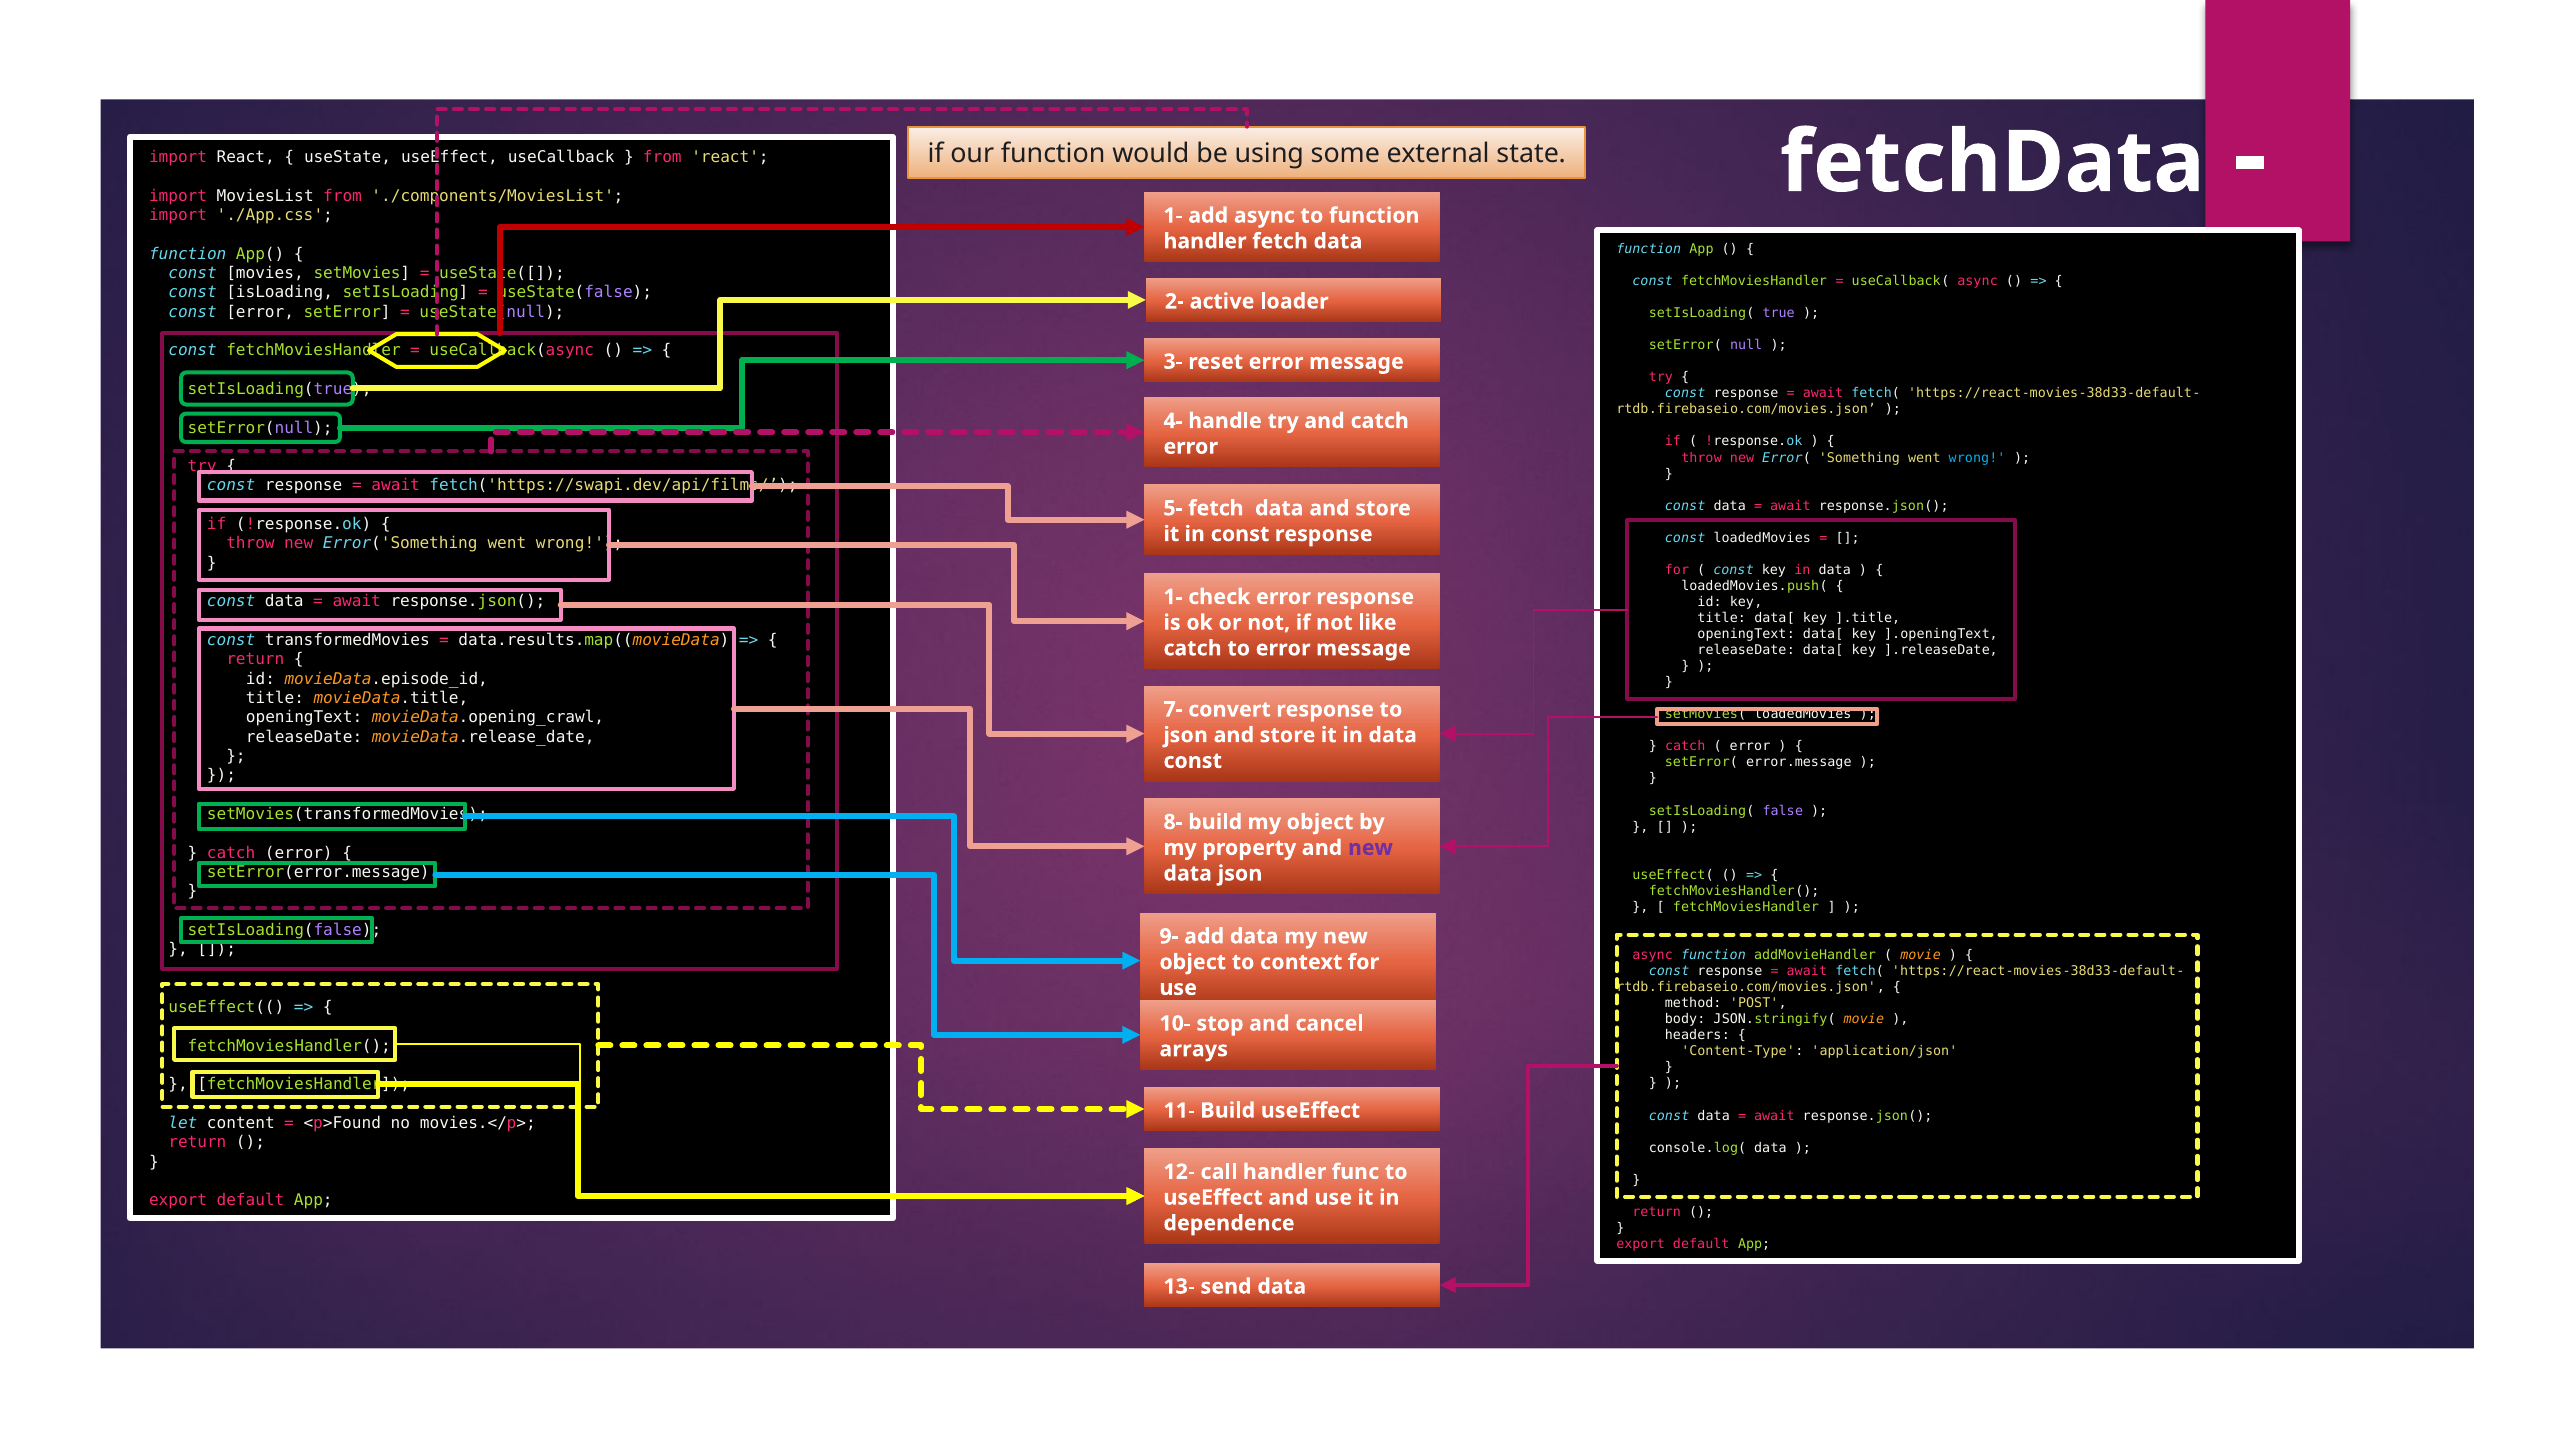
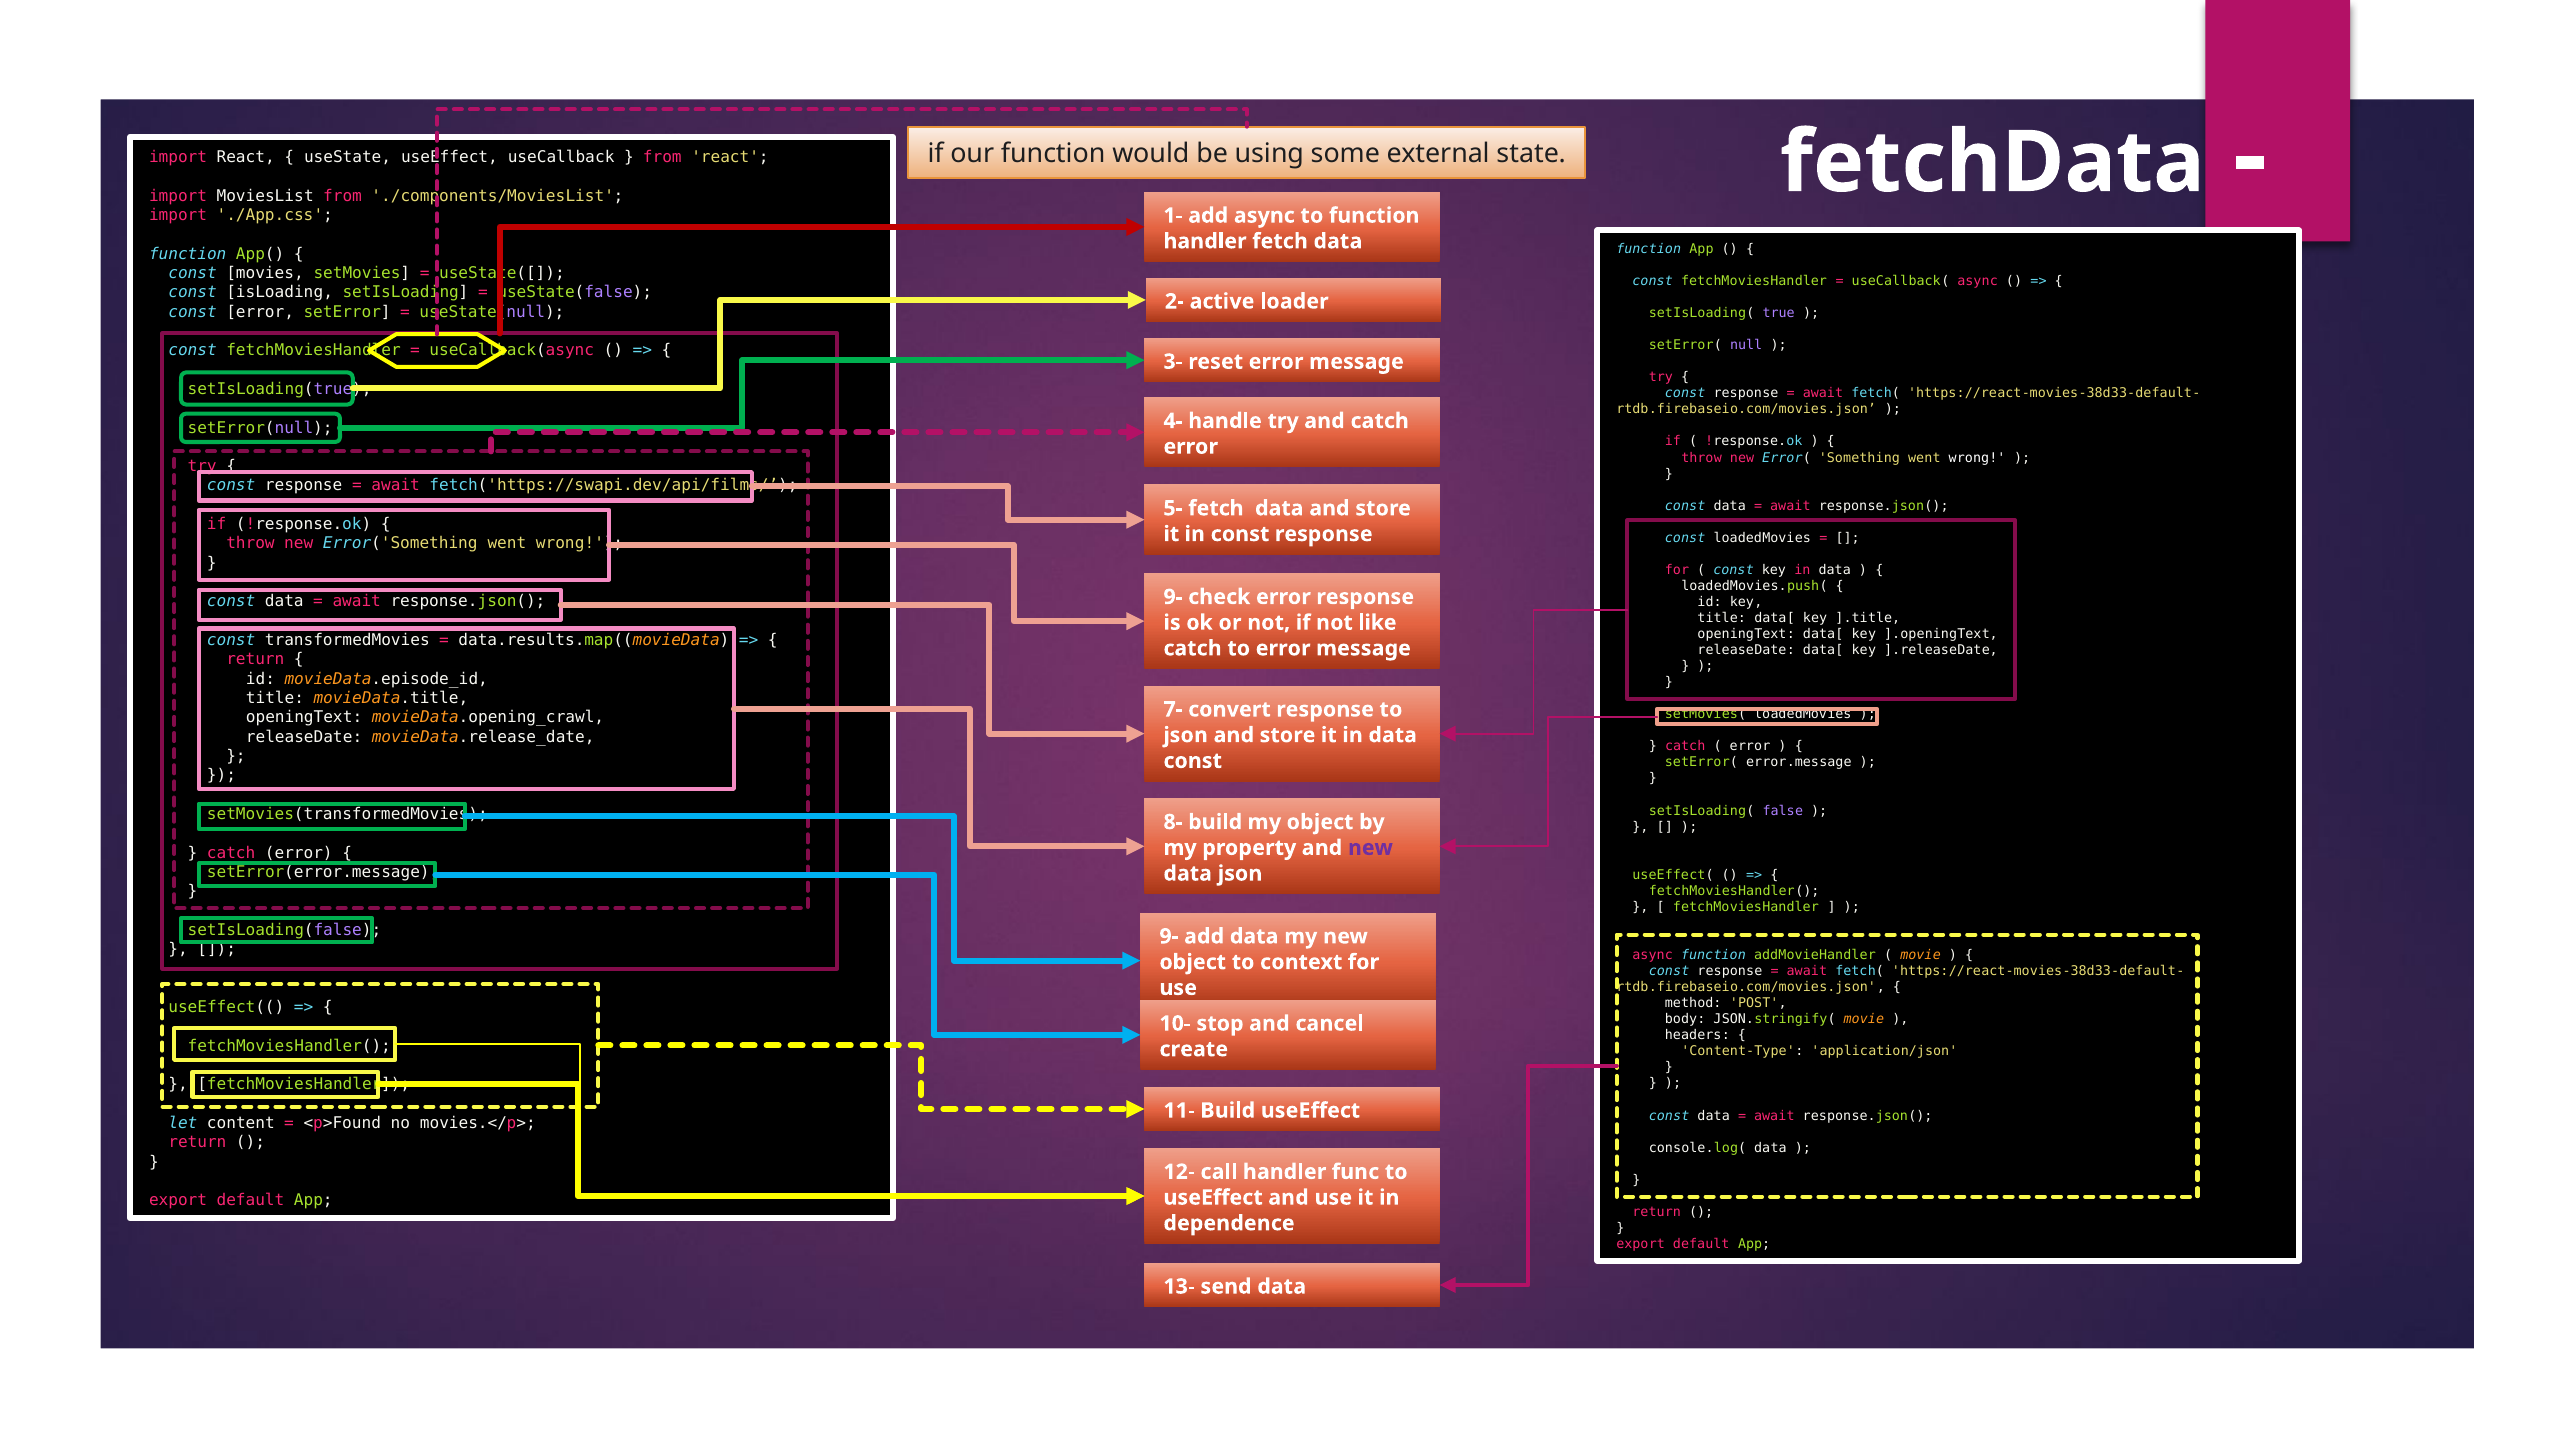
wrong colour: light blue -> white (1977, 458)
1-: 1- -> 9- (1173, 597)
arrays: arrays -> create (1194, 1049)
